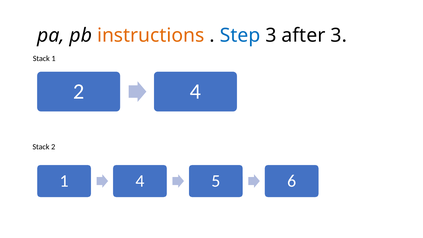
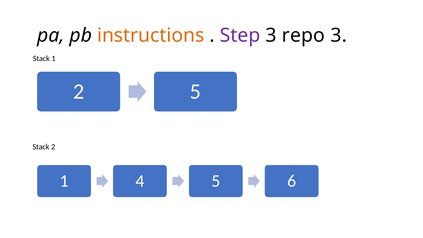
Step colour: blue -> purple (240, 36)
after: after -> repo (303, 36)
2 4: 4 -> 5 (195, 91)
